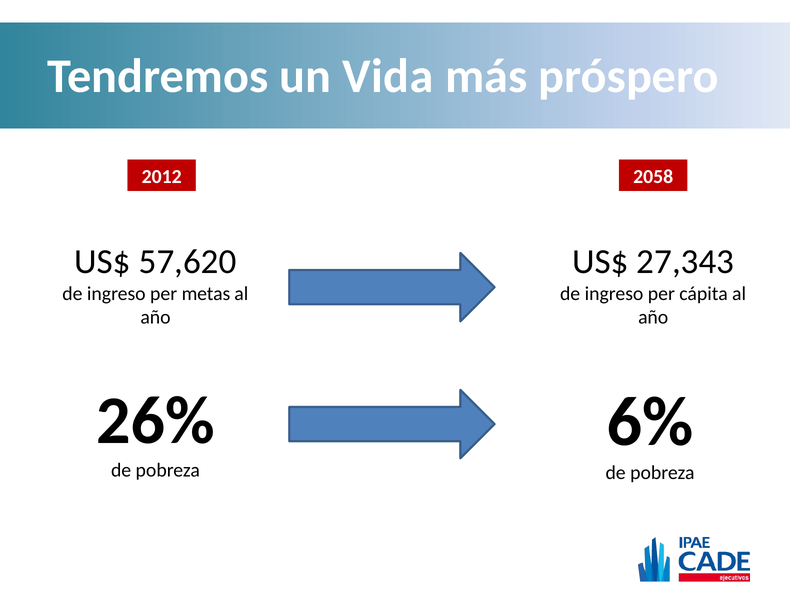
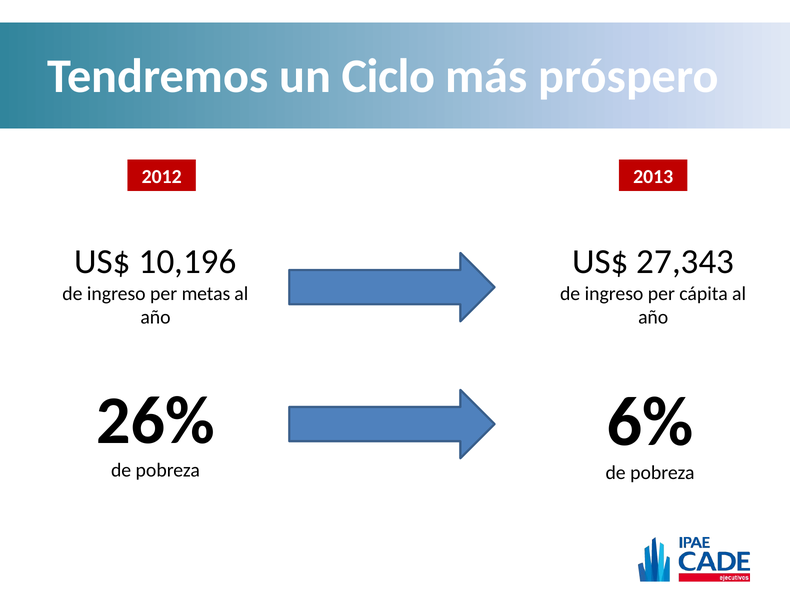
Vida: Vida -> Ciclo (388, 76)
2058: 2058 -> 2013 (653, 176)
57,620: 57,620 -> 10,196 (188, 261)
